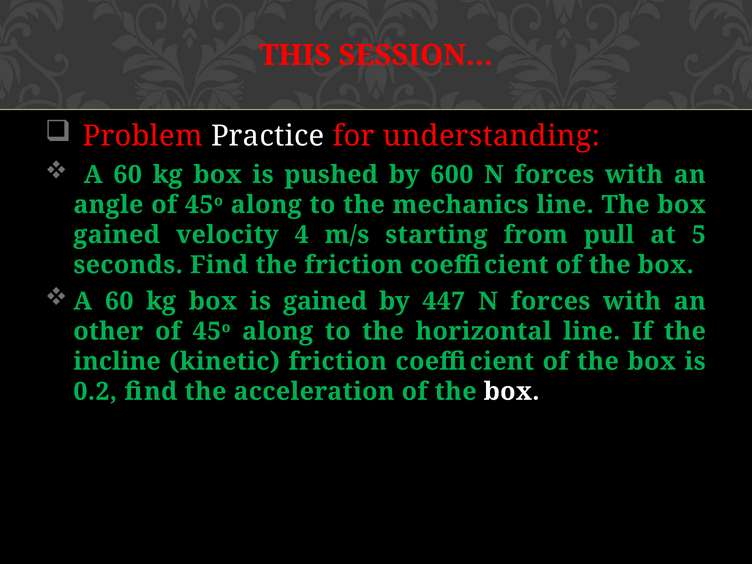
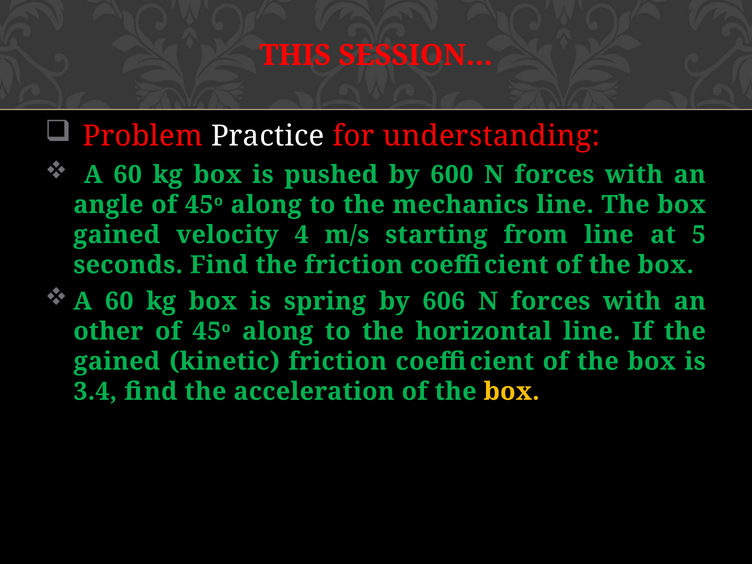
from pull: pull -> line (609, 235)
is gained: gained -> spring (325, 301)
447: 447 -> 606 (444, 301)
incline: incline -> gained (117, 361)
0.2: 0.2 -> 3.4 (95, 391)
box colour: white -> yellow (512, 391)
